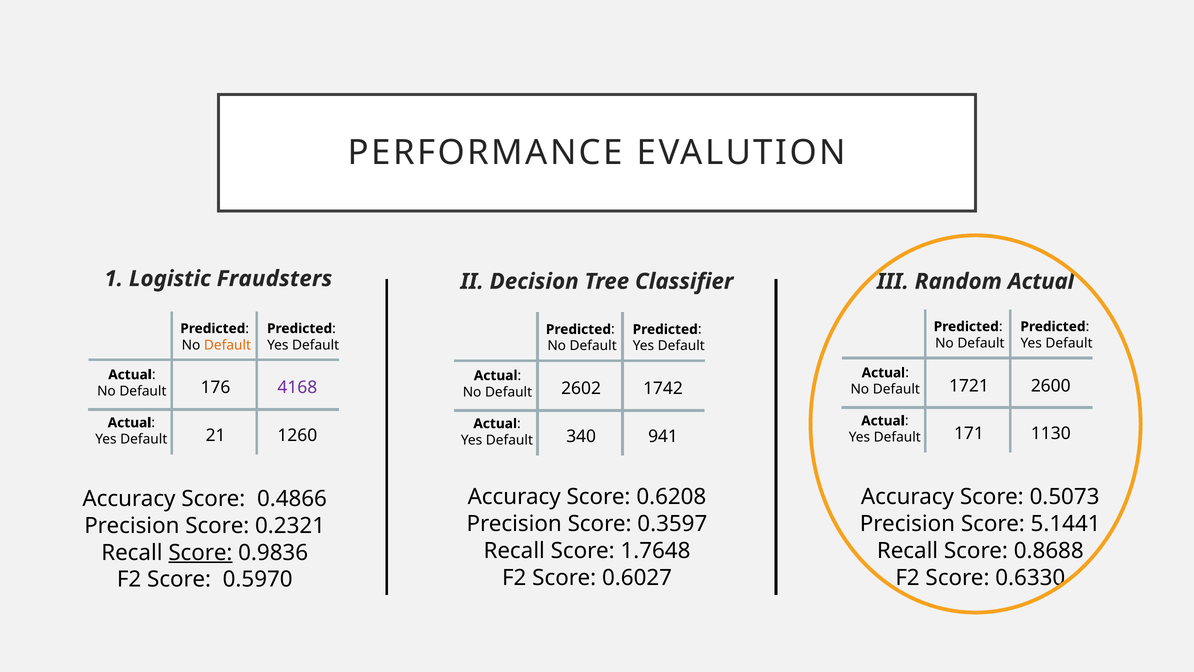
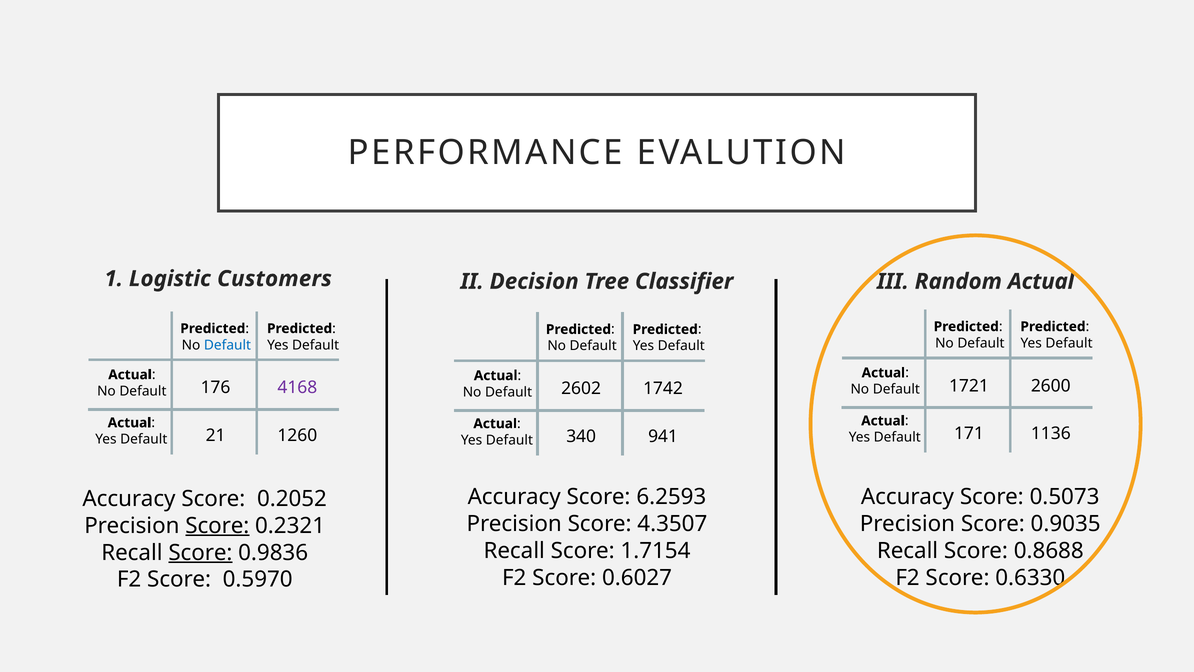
Fraudsters: Fraudsters -> Customers (274, 279)
Default colour: orange -> blue (228, 345)
1130: 1130 -> 1136 (1051, 433)
0.6208: 0.6208 -> 6.2593 (671, 497)
0.4866: 0.4866 -> 0.2052 (292, 499)
0.3597: 0.3597 -> 4.3507 (672, 524)
5.1441: 5.1441 -> 0.9035 (1066, 524)
Score underline: none -> present (217, 525)
1.7648: 1.7648 -> 1.7154 (655, 550)
